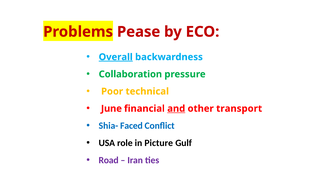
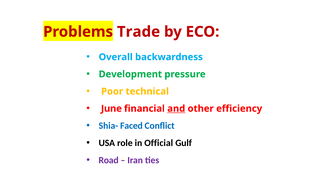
Pease: Pease -> Trade (139, 32)
Overall underline: present -> none (116, 57)
Collaboration: Collaboration -> Development (130, 74)
transport: transport -> efficiency (239, 108)
Picture: Picture -> Official (159, 142)
